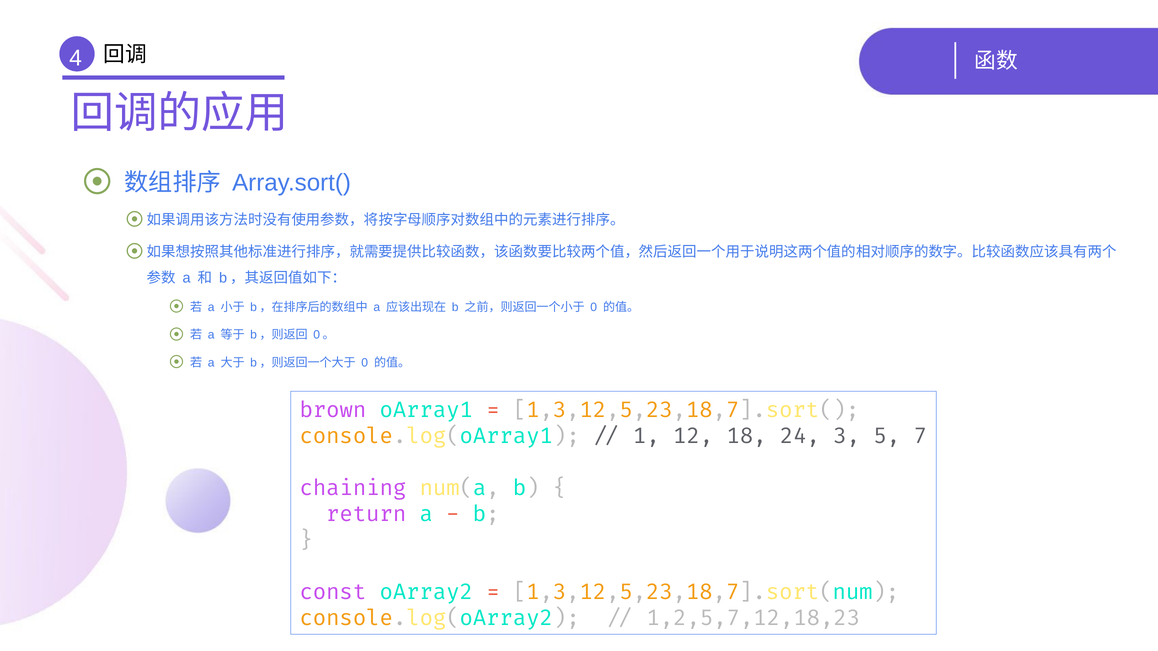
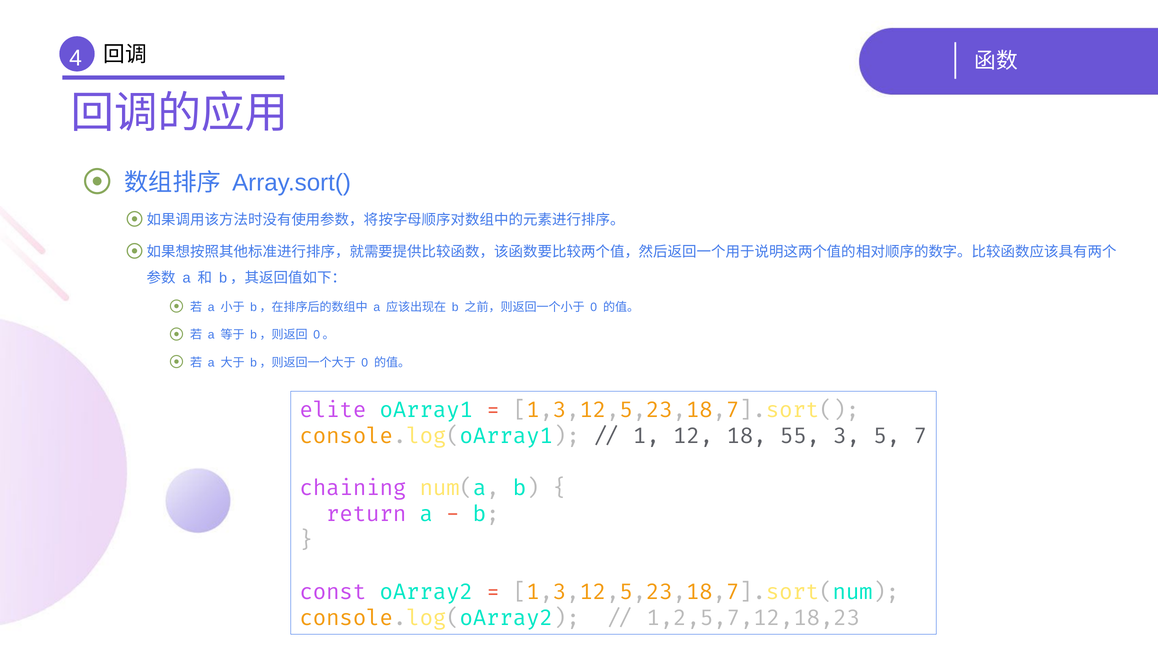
brown: brown -> elite (333, 410)
24: 24 -> 55 (800, 436)
